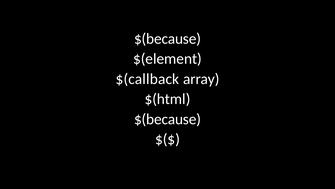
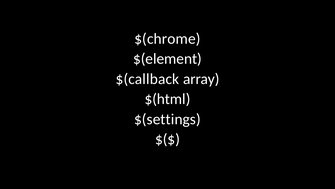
$(because: $(because -> $(chrome (167, 39)
$(because: $(because -> $(settings (167, 119)
